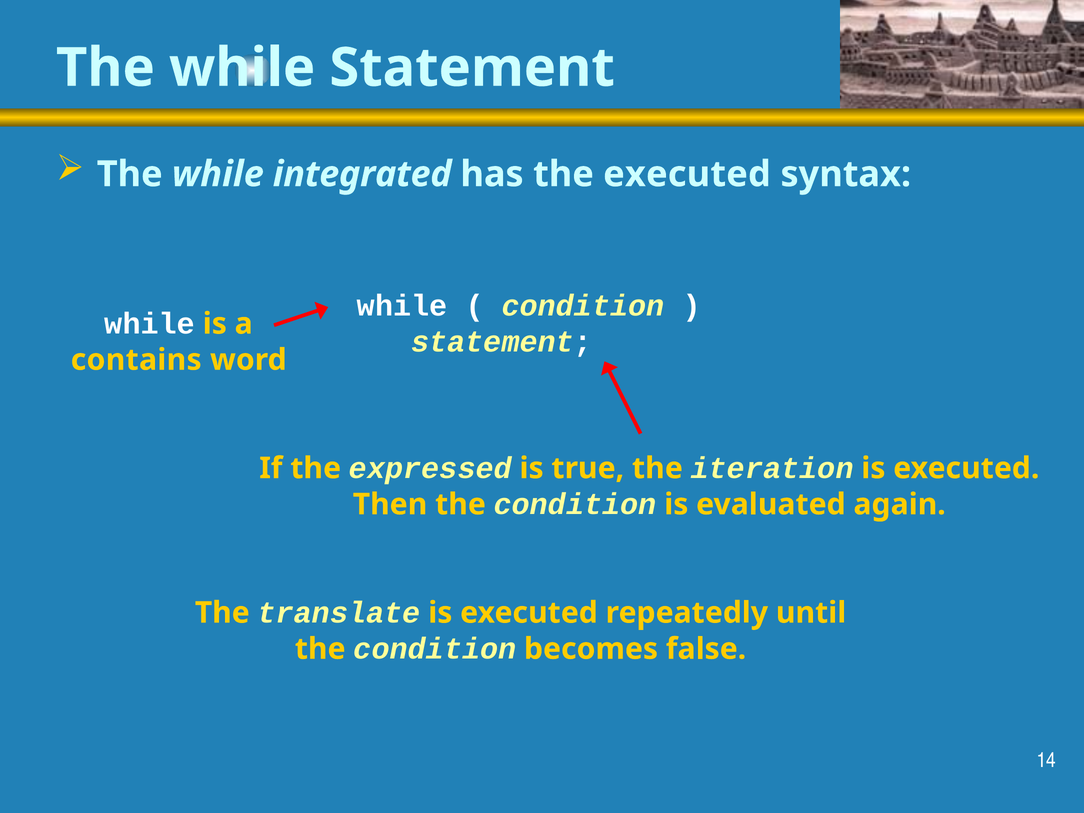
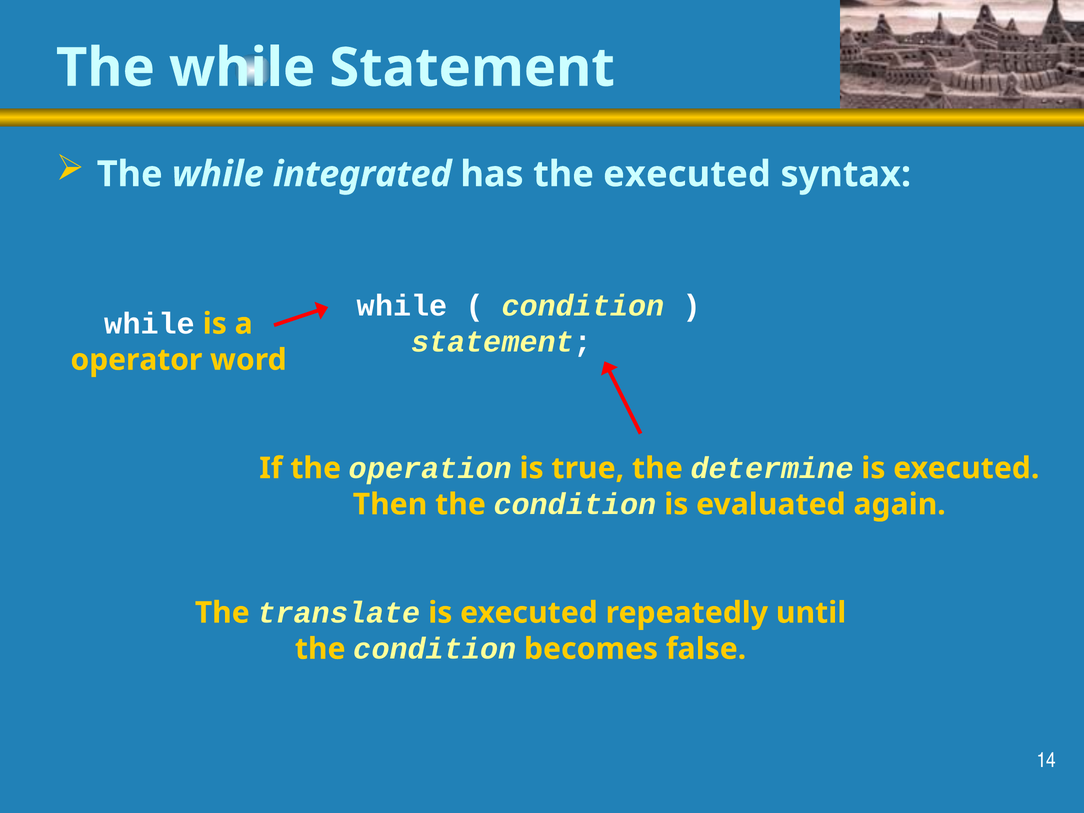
contains: contains -> operator (136, 360)
expressed: expressed -> operation (430, 468)
iteration: iteration -> determine (772, 468)
